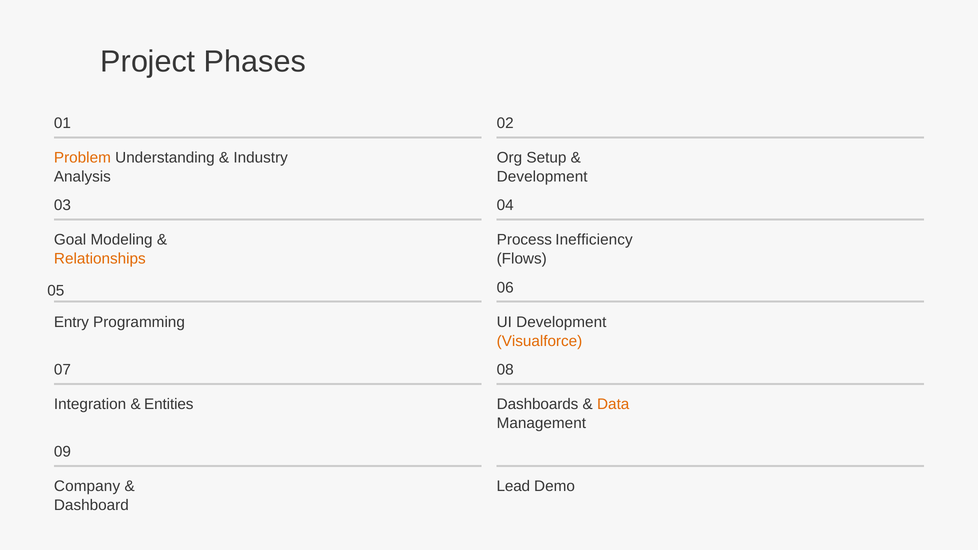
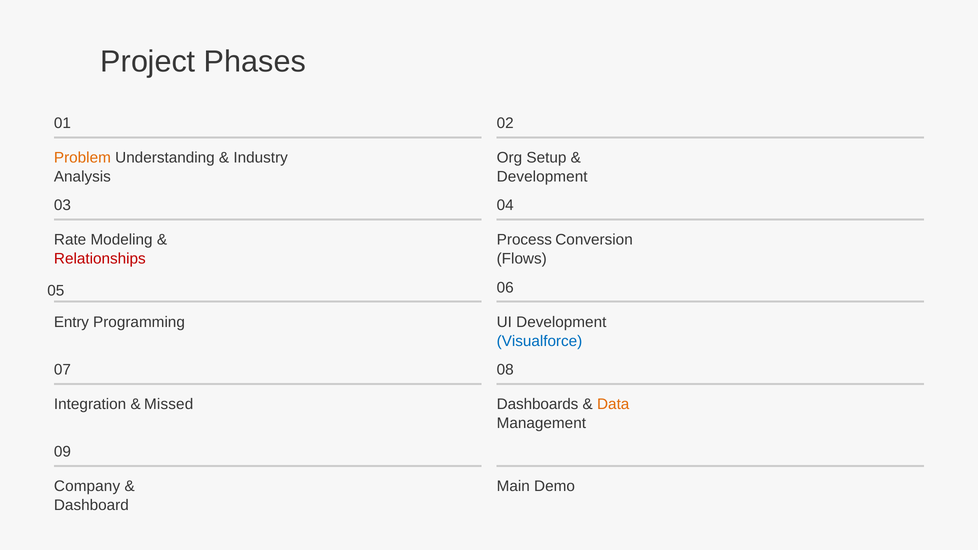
Goal: Goal -> Rate (70, 240)
Inefficiency: Inefficiency -> Conversion (594, 240)
Relationships colour: orange -> red (100, 259)
Visualforce colour: orange -> blue (539, 341)
Entities: Entities -> Missed (169, 404)
Lead: Lead -> Main (513, 486)
